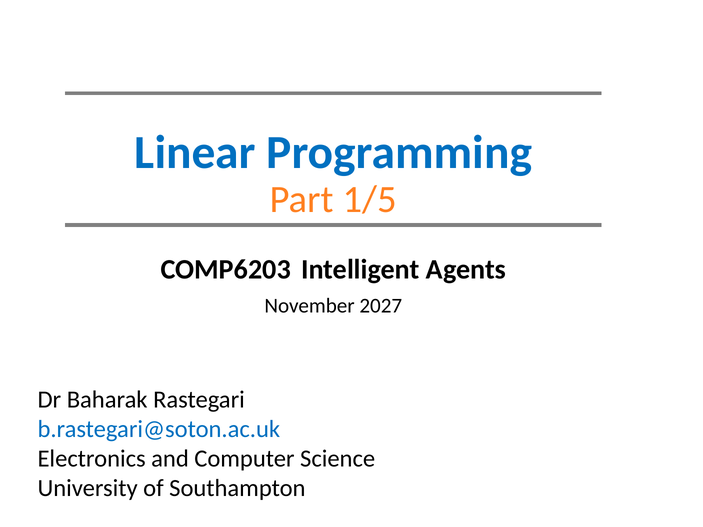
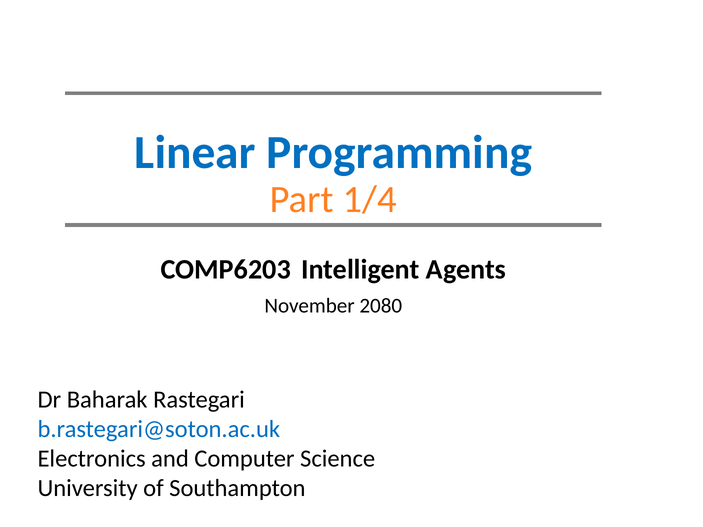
1/5: 1/5 -> 1/4 (370, 199)
2027: 2027 -> 2080 (381, 306)
